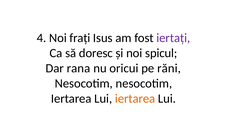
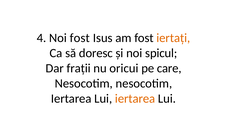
Noi frați: frați -> fost (80, 38)
iertați colour: purple -> orange (173, 38)
rana: rana -> frații (79, 68)
răni: răni -> care (169, 68)
